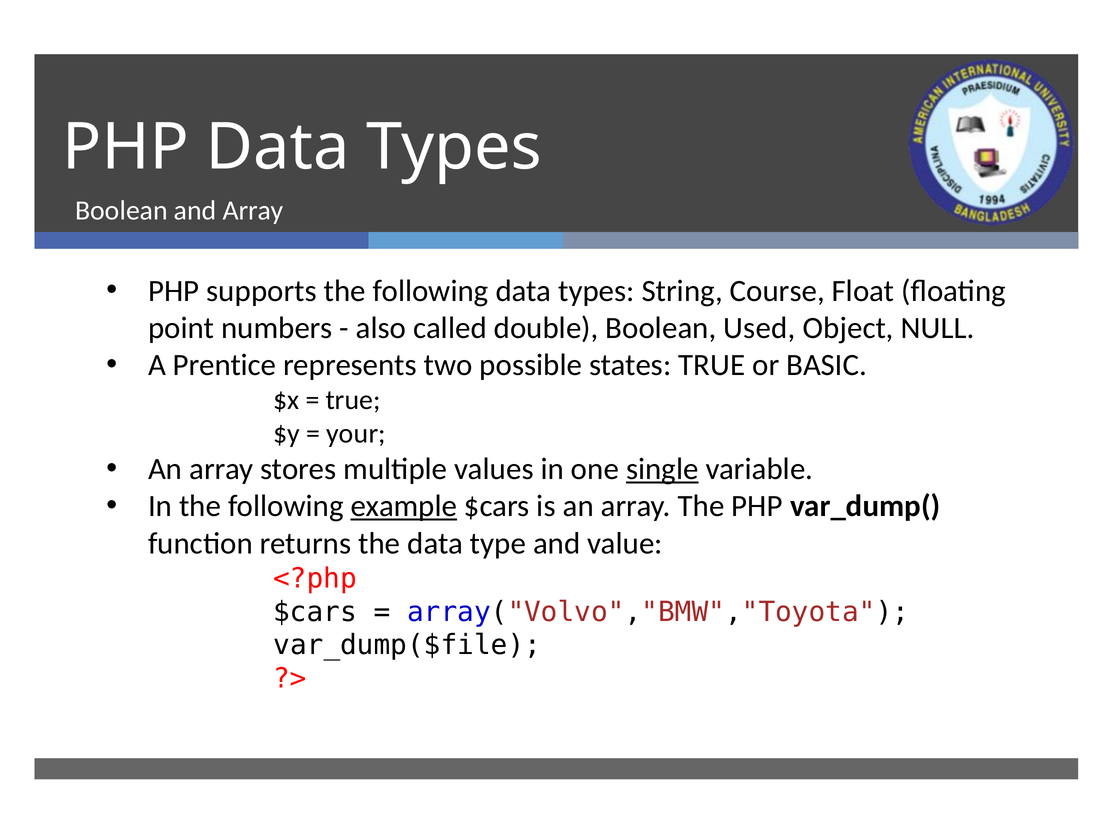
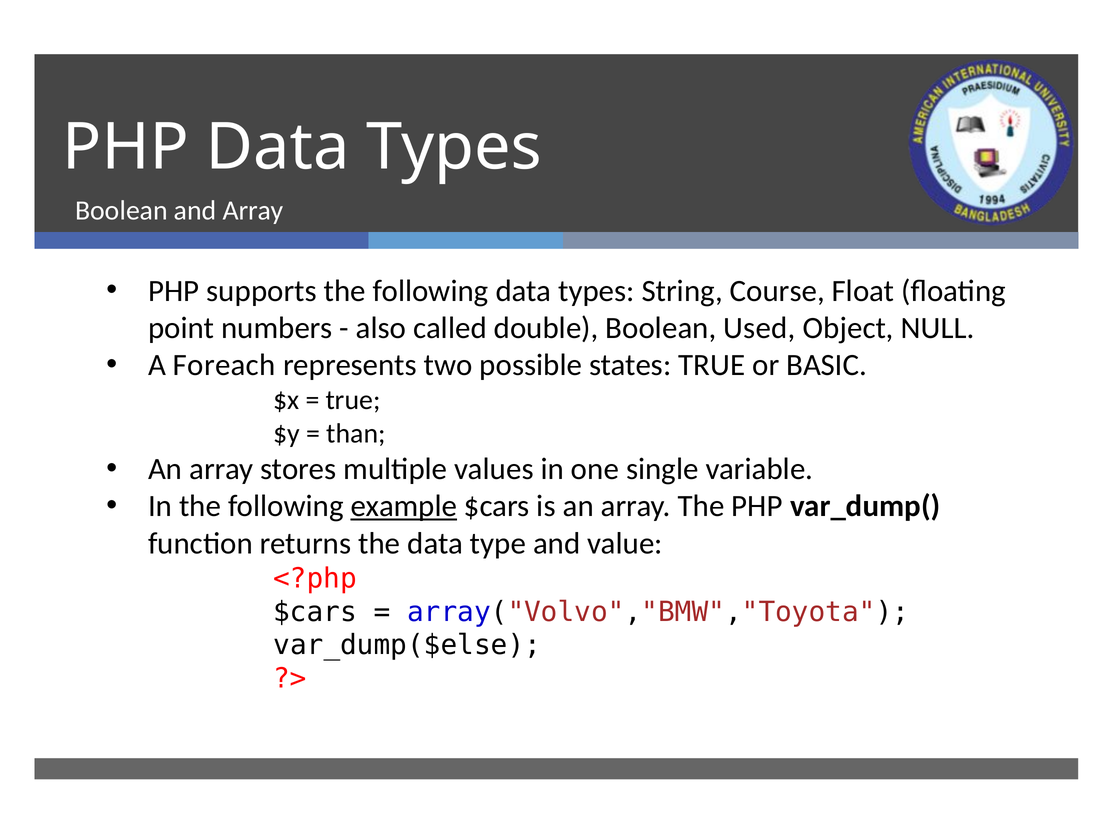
Prentice: Prentice -> Foreach (224, 365)
your: your -> than (356, 434)
single underline: present -> none (662, 469)
var_dump($file: var_dump($file -> var_dump($else (407, 645)
